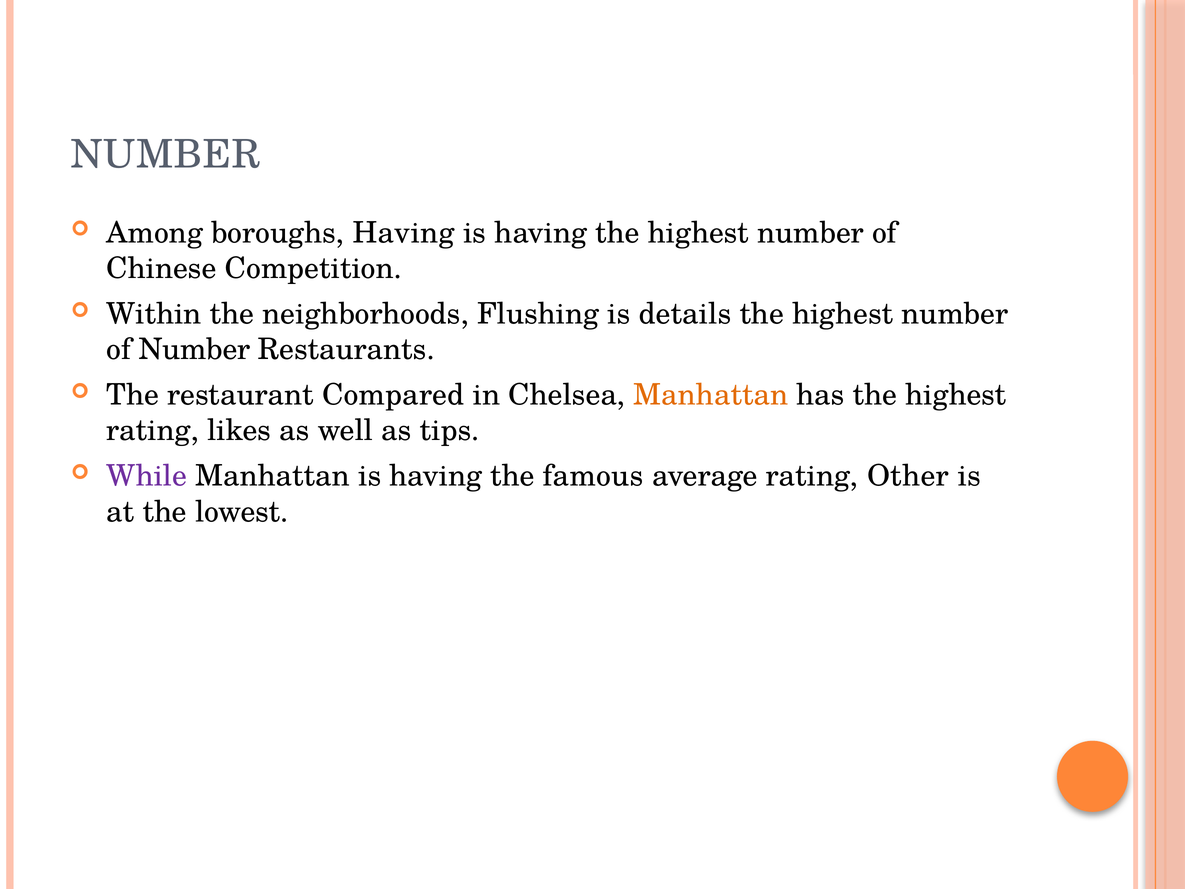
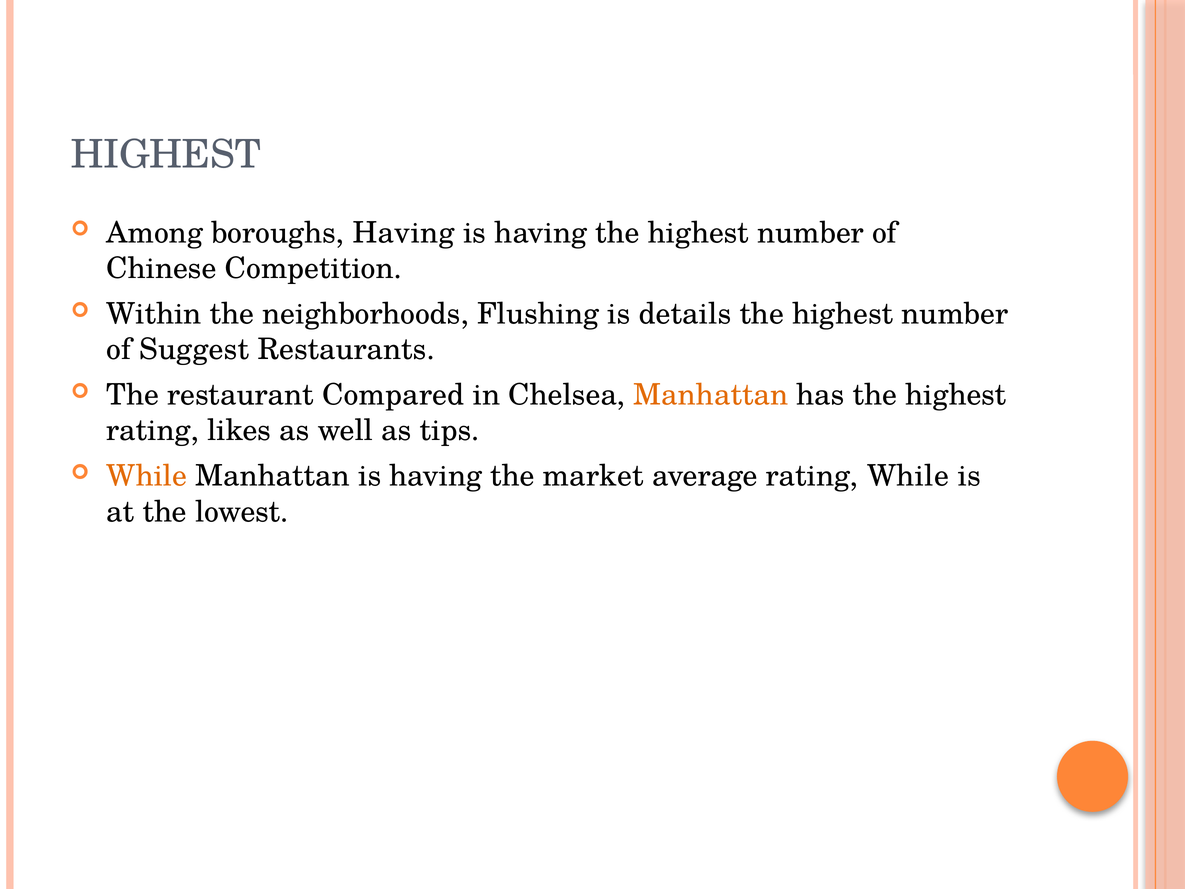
NUMBER: NUMBER -> HIGHEST (166, 155)
of Number: Number -> Suggest (194, 350)
While colour: purple -> orange (147, 476)
famous: famous -> market (593, 476)
rating Other: Other -> While (908, 476)
